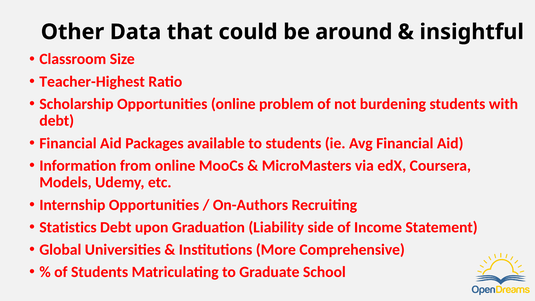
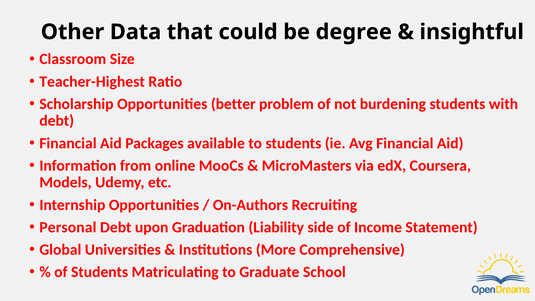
around: around -> degree (354, 32)
Opportunities online: online -> better (233, 104)
Statistics: Statistics -> Personal (68, 227)
